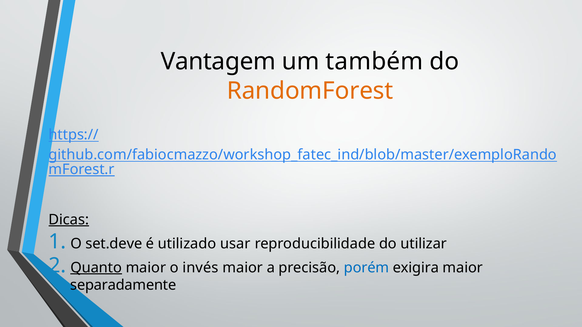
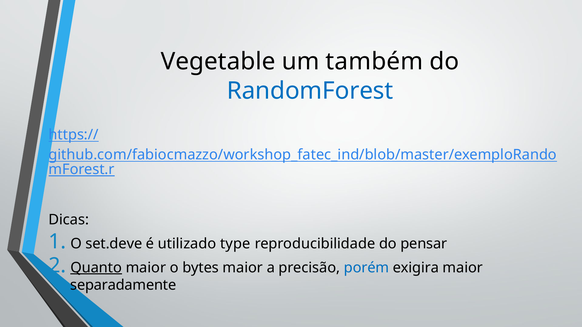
Vantagem: Vantagem -> Vegetable (218, 62)
RandomForest colour: orange -> blue (310, 91)
Dicas underline: present -> none (69, 220)
usar: usar -> type (235, 244)
utilizar: utilizar -> pensar (424, 244)
invés: invés -> bytes (201, 268)
